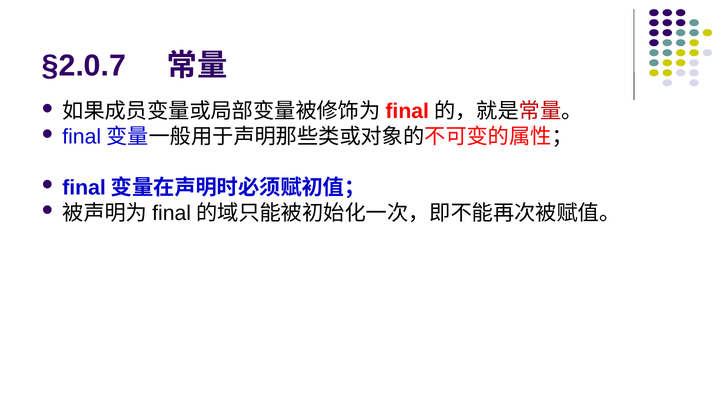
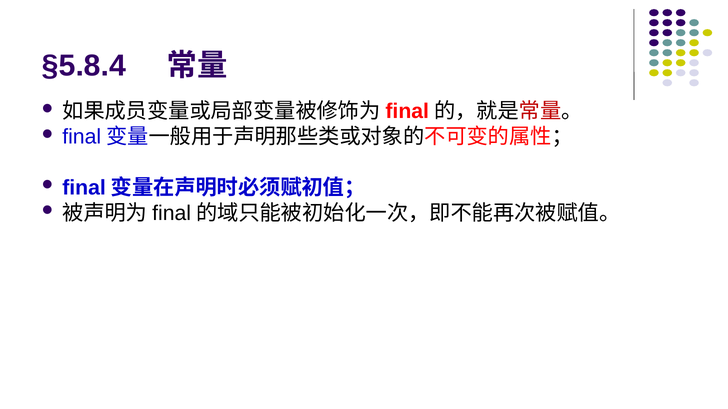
§2.0.7: §2.0.7 -> §5.8.4 (84, 66)
